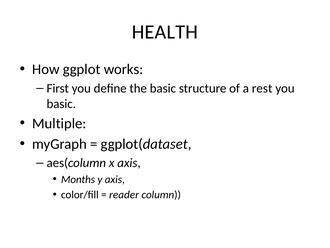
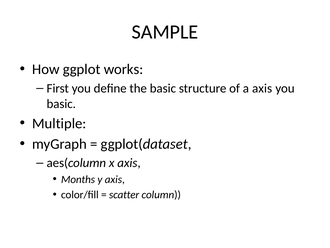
HEALTH: HEALTH -> SAMPLE (165, 32)
a rest: rest -> axis (262, 88)
reader: reader -> scatter (124, 194)
